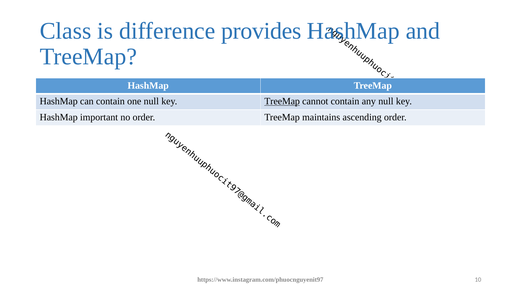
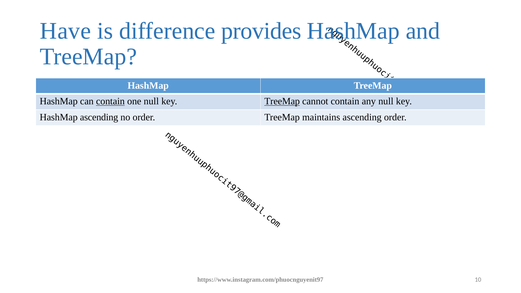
Class: Class -> Have (65, 31)
contain underline: none -> present (110, 101)
HashMap important: important -> ascending (99, 117)
